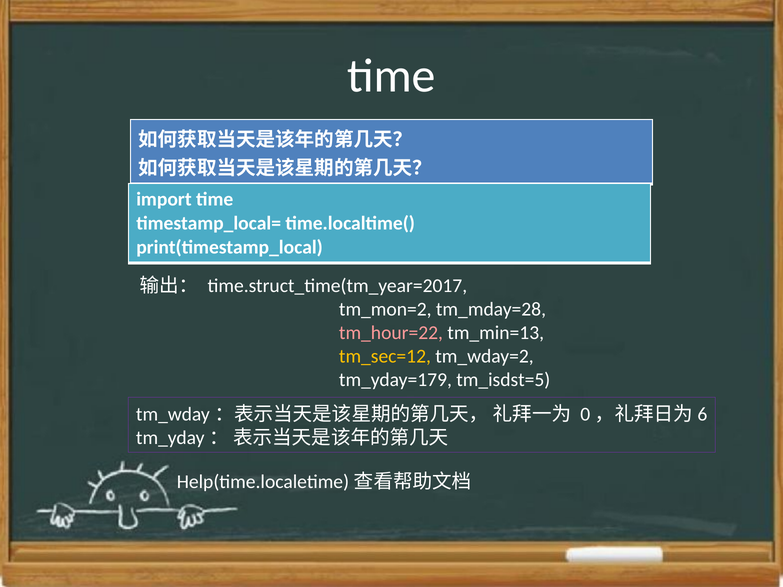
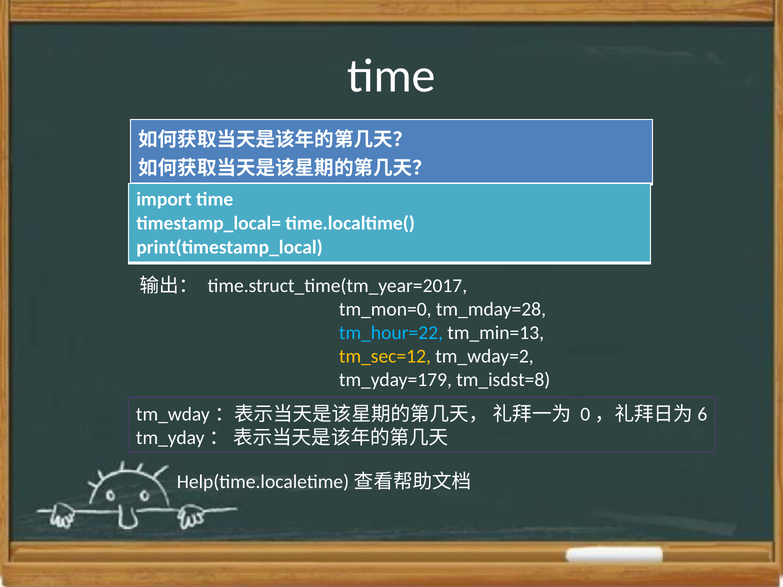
tm_mon=2: tm_mon=2 -> tm_mon=0 (385, 310)
tm_hour=22 colour: pink -> light blue (391, 333)
tm_isdst=5: tm_isdst=5 -> tm_isdst=8 (503, 380)
